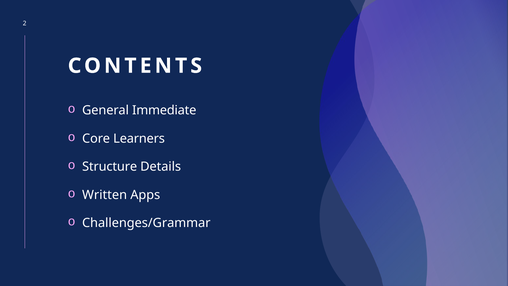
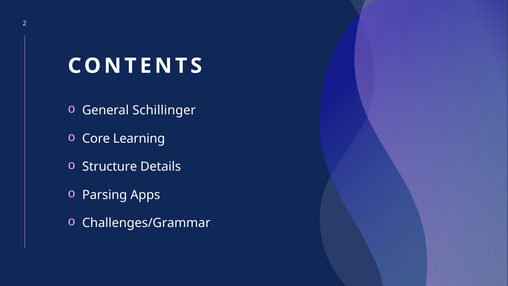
Immediate: Immediate -> Schillinger (164, 110)
Learners: Learners -> Learning (139, 138)
Written: Written -> Parsing (105, 195)
